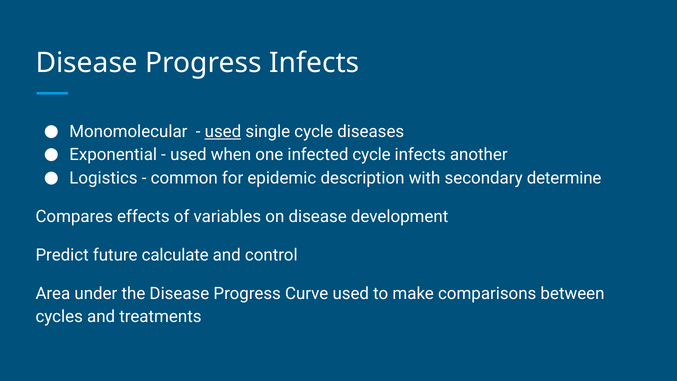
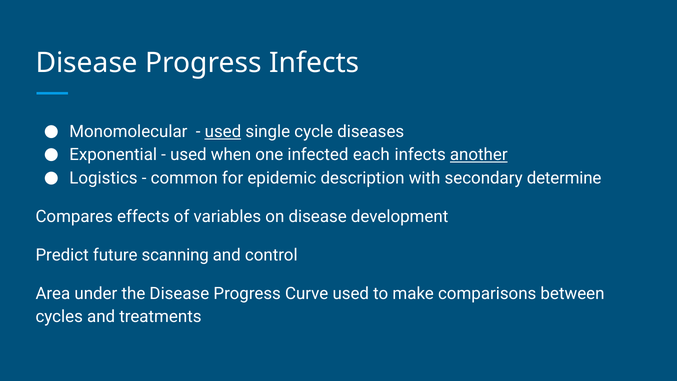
infected cycle: cycle -> each (371, 155)
another underline: none -> present (479, 155)
calculate: calculate -> scanning (175, 255)
